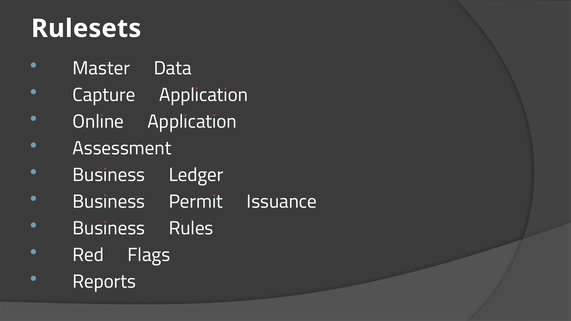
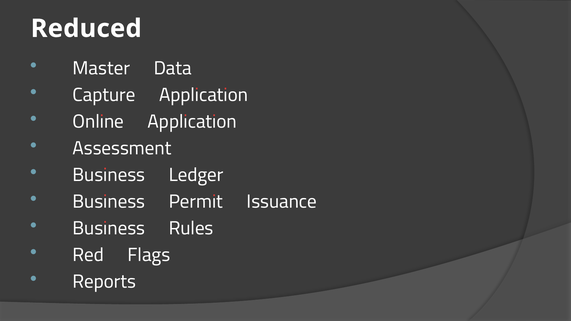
Rulesets: Rulesets -> Reduced (86, 29)
